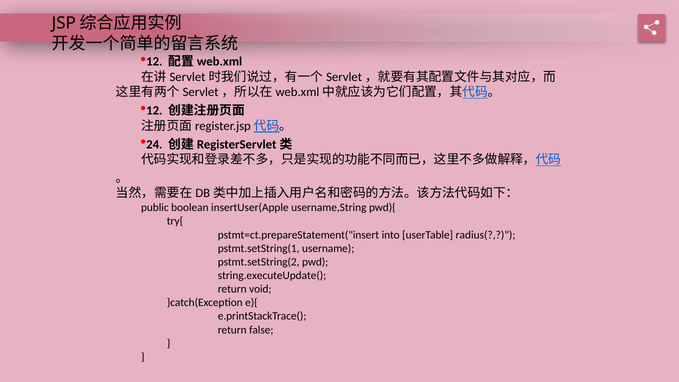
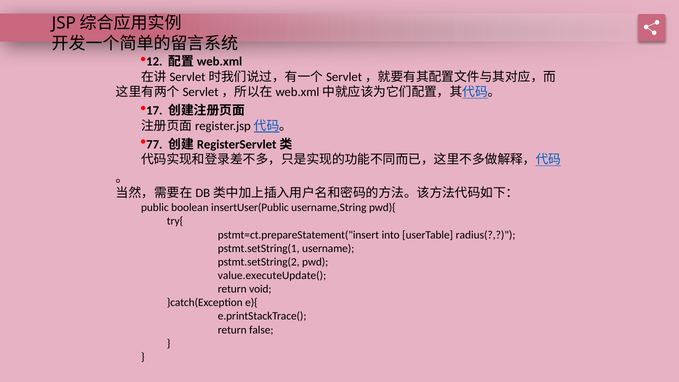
12: 12 -> 17 (154, 111)
24: 24 -> 77 (154, 144)
insertUser(Apple: insertUser(Apple -> insertUser(Public (250, 208)
string.executeUpdate(: string.executeUpdate( -> value.executeUpdate( (272, 275)
